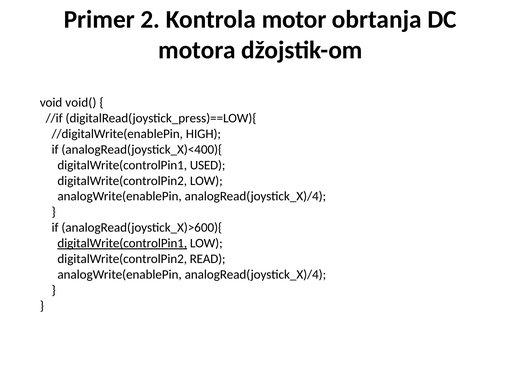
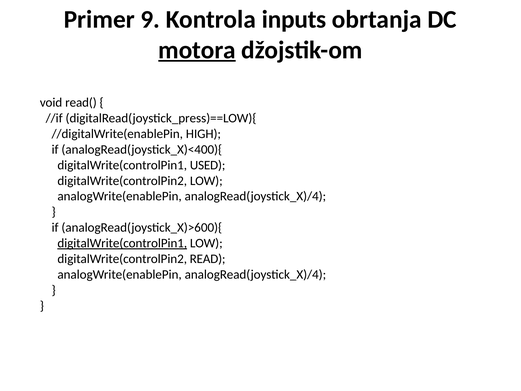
2: 2 -> 9 (150, 20)
motor: motor -> inputs (294, 20)
motora underline: none -> present (197, 50)
void(: void( -> read( (81, 102)
